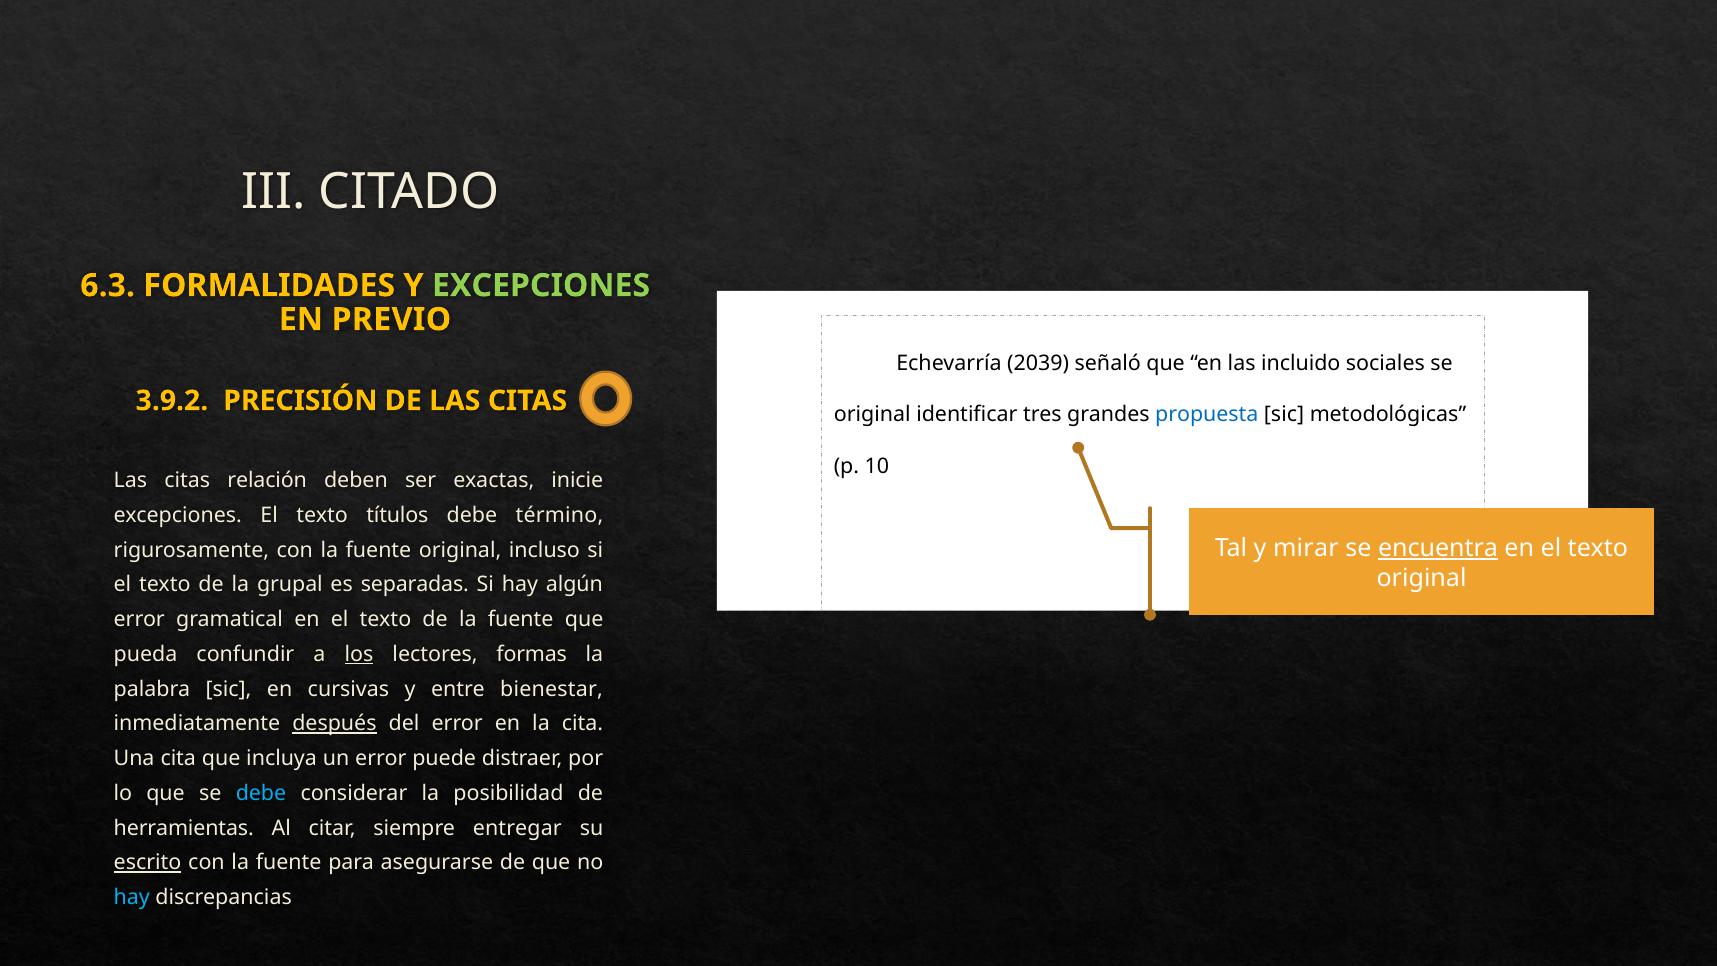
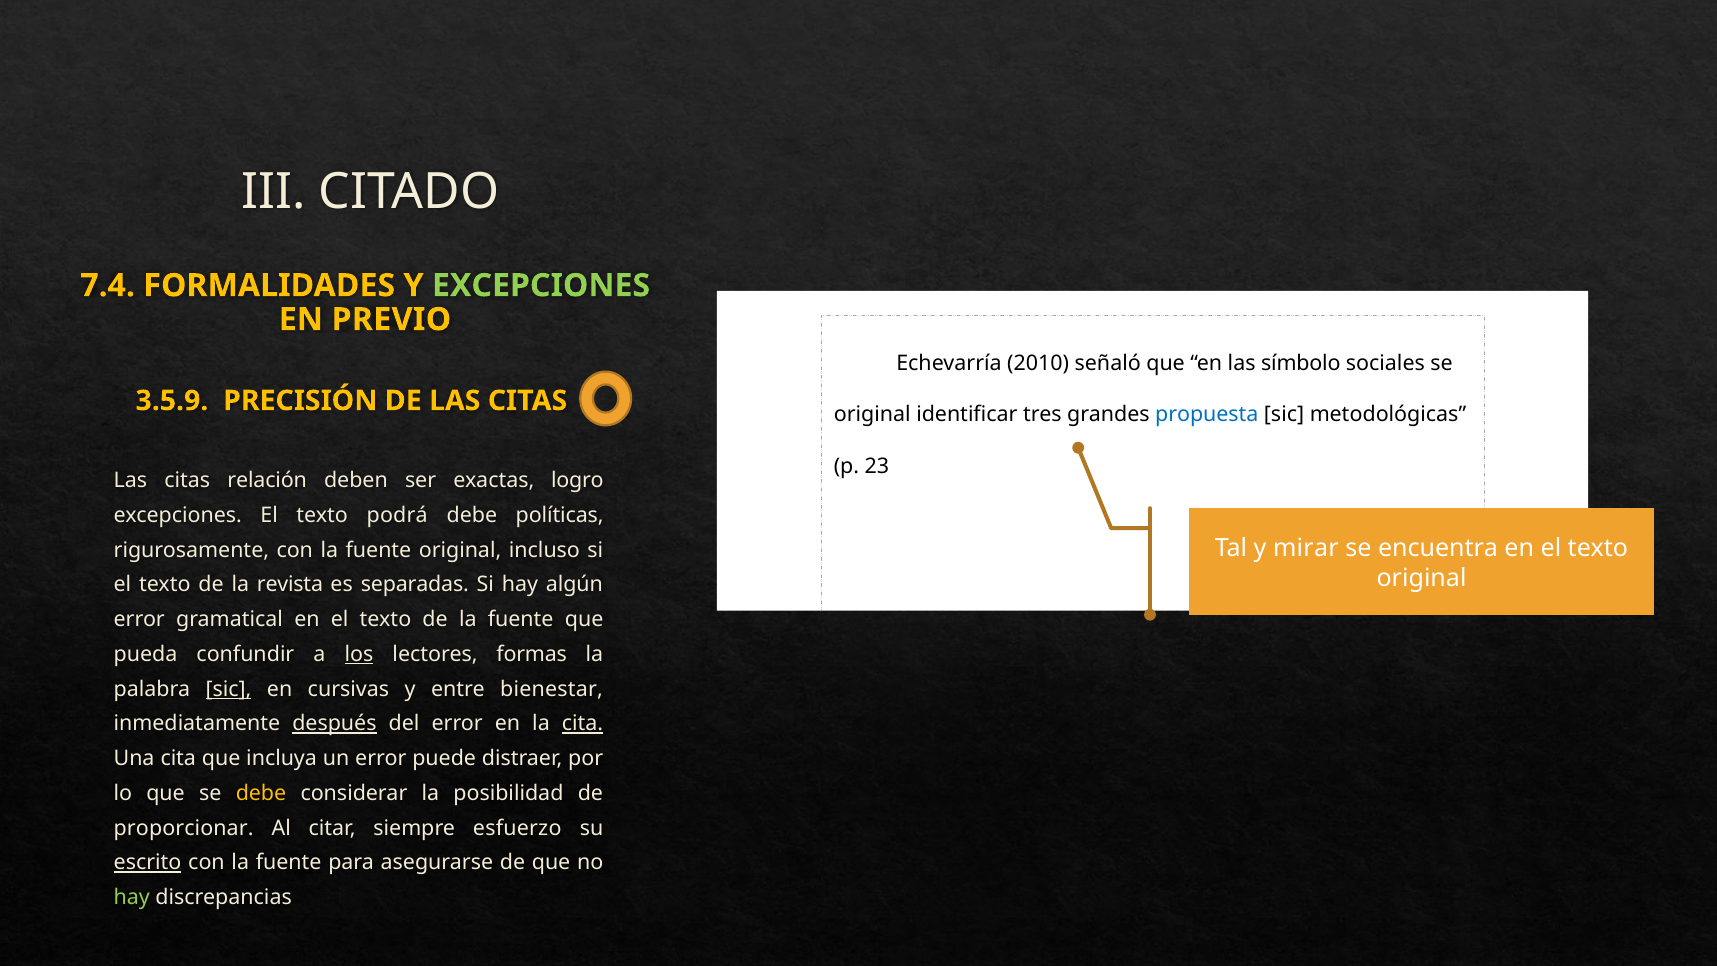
6.3: 6.3 -> 7.4 (108, 286)
2039: 2039 -> 2010 (1038, 363)
incluido: incluido -> símbolo (1301, 363)
3.9.2: 3.9.2 -> 3.5.9 (172, 401)
10: 10 -> 23 (877, 466)
inicie: inicie -> logro (577, 480)
títulos: títulos -> podrá (397, 515)
término: término -> políticas (560, 515)
encuentra underline: present -> none (1438, 548)
grupal: grupal -> revista (290, 585)
sic underline: none -> present (228, 689)
cita underline: none -> present (582, 724)
debe colour: light blue -> yellow (261, 793)
herramientas: herramientas -> proporcionar (184, 828)
entregar: entregar -> esfuerzo (517, 828)
hay colour: light blue -> light green (132, 897)
